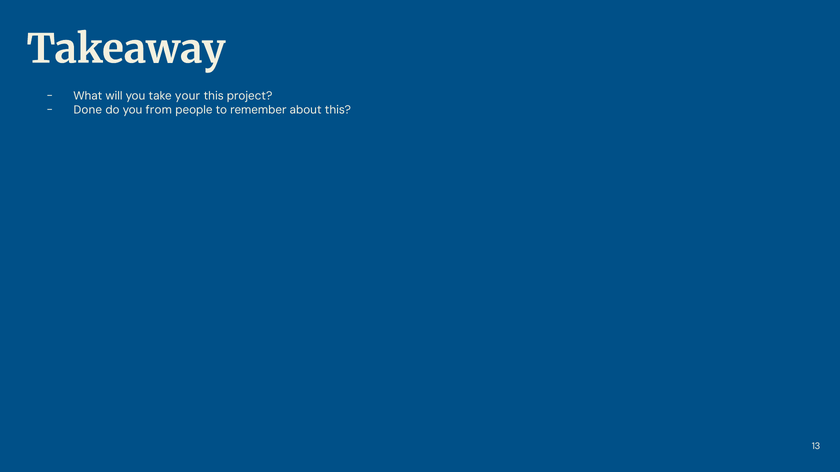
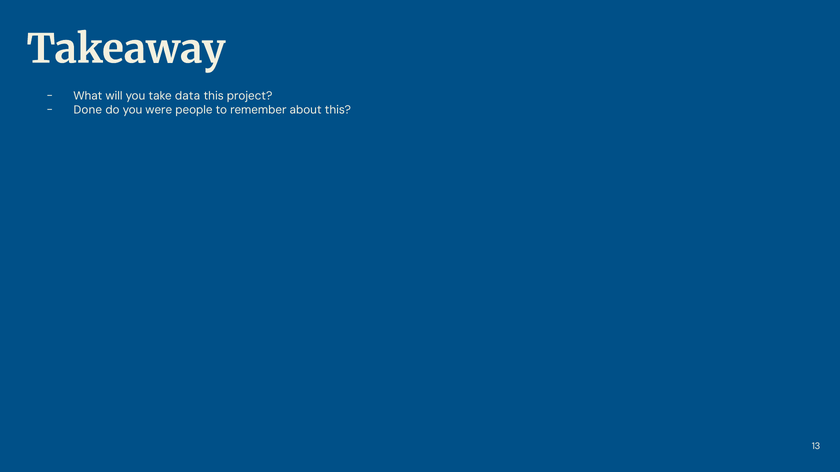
your: your -> data (188, 96)
from: from -> were (159, 110)
